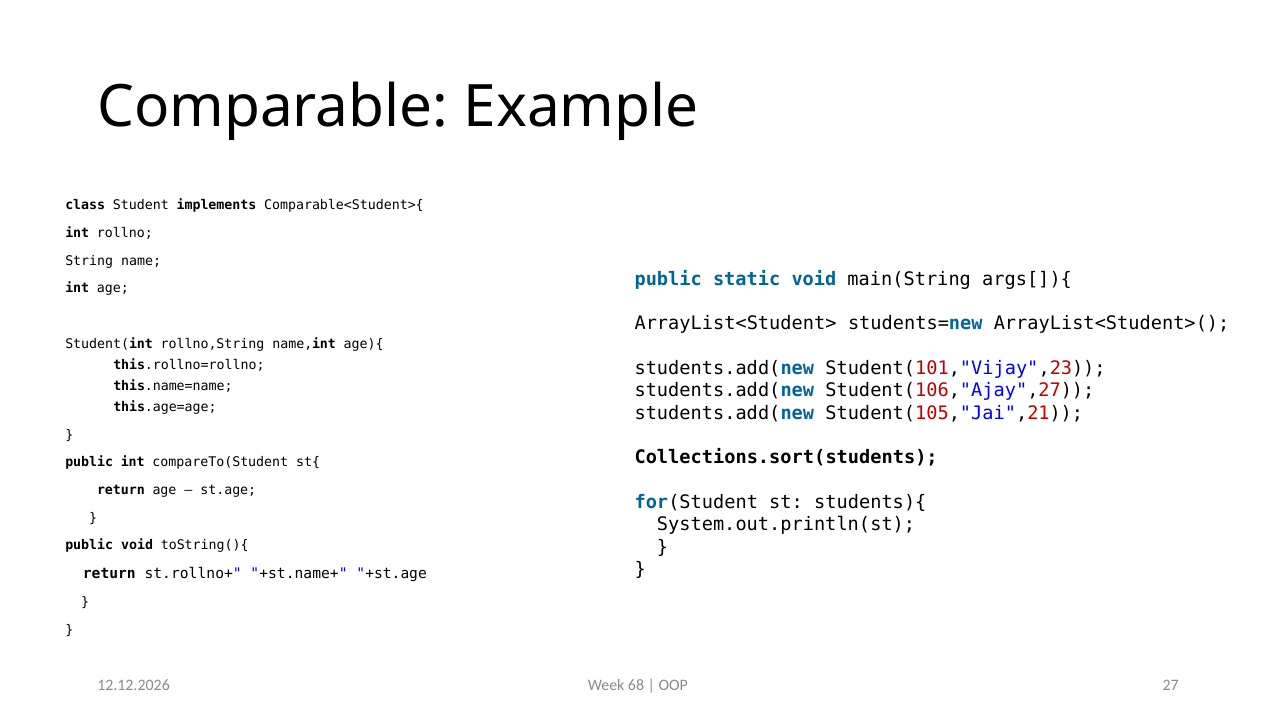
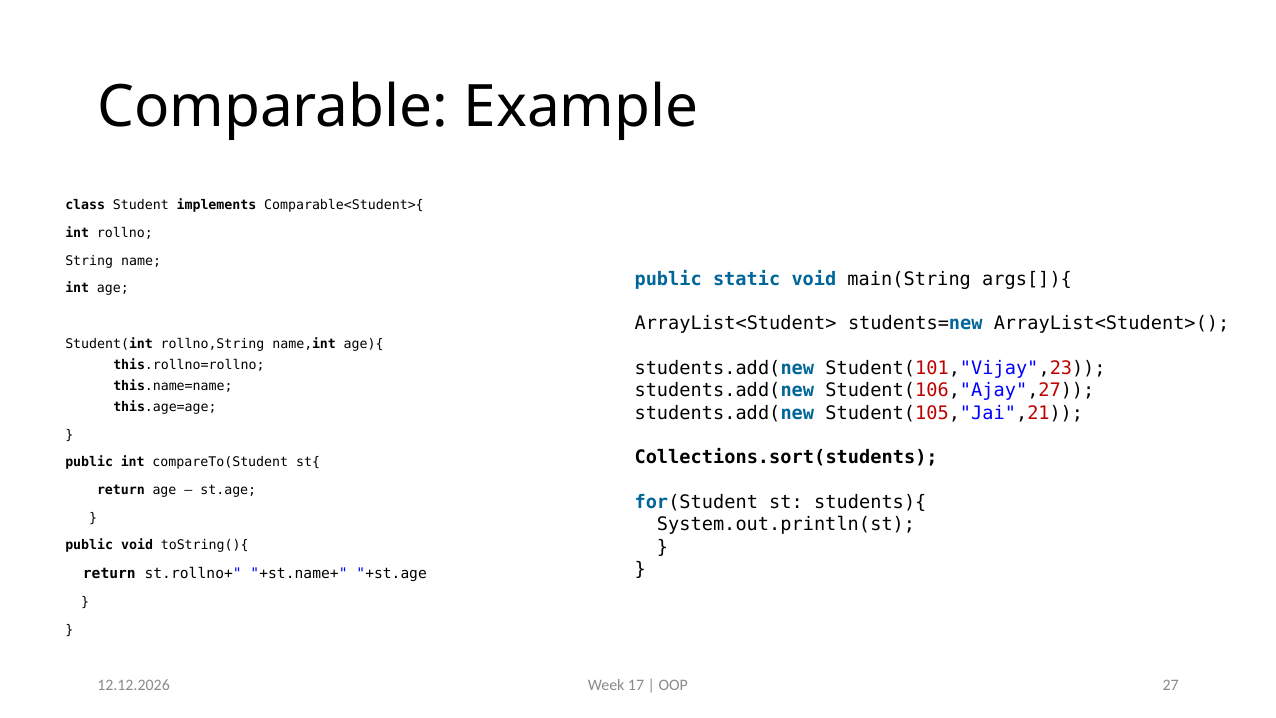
68: 68 -> 17 (636, 685)
